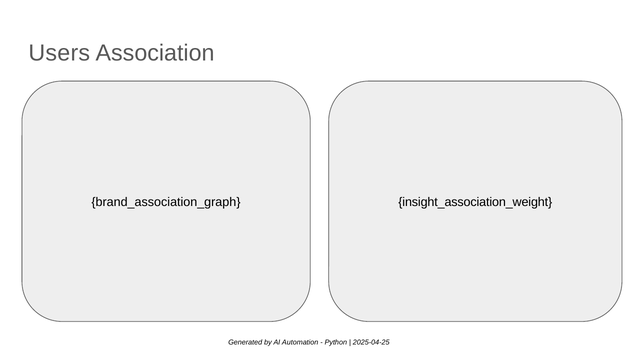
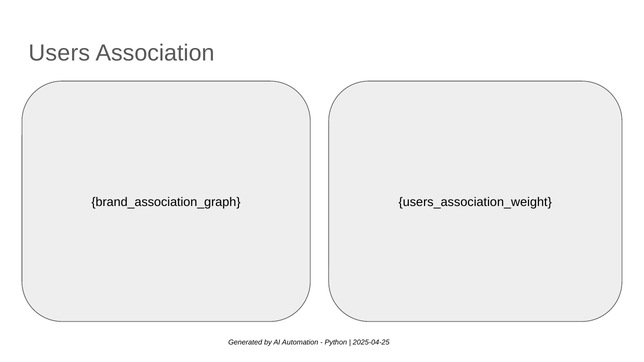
insight_association_weight: insight_association_weight -> users_association_weight (475, 202)
